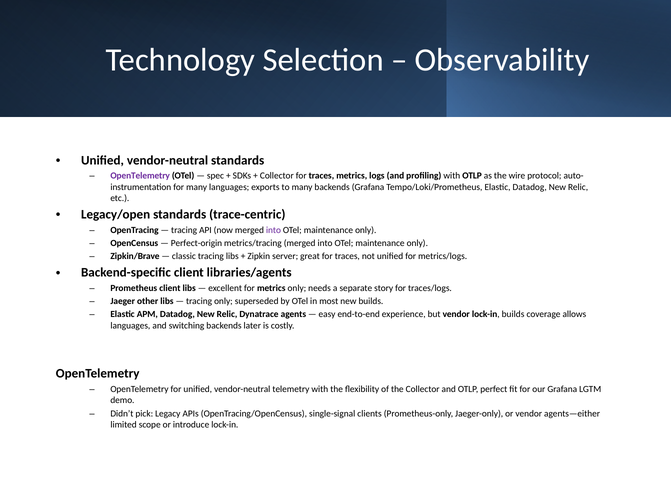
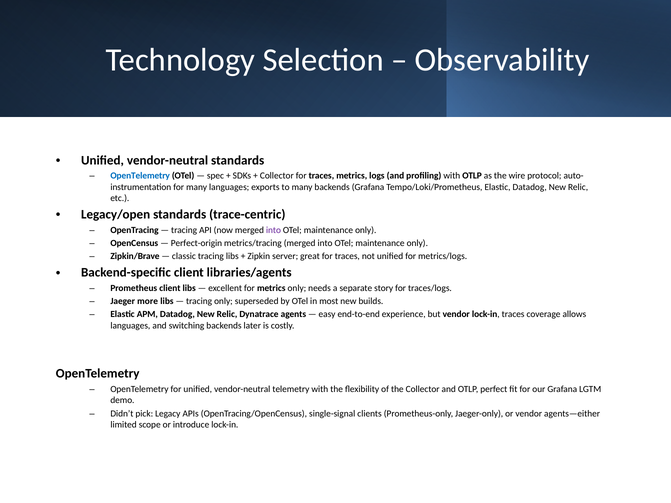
OpenTelemetry colour: purple -> blue (140, 176)
other: other -> more (148, 301)
lock-in builds: builds -> traces (513, 315)
